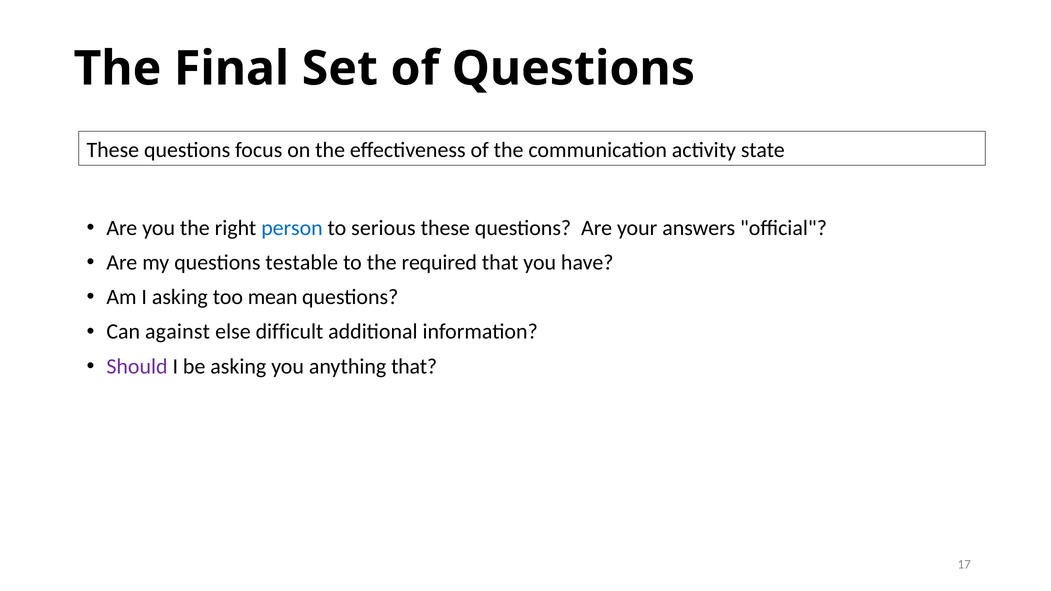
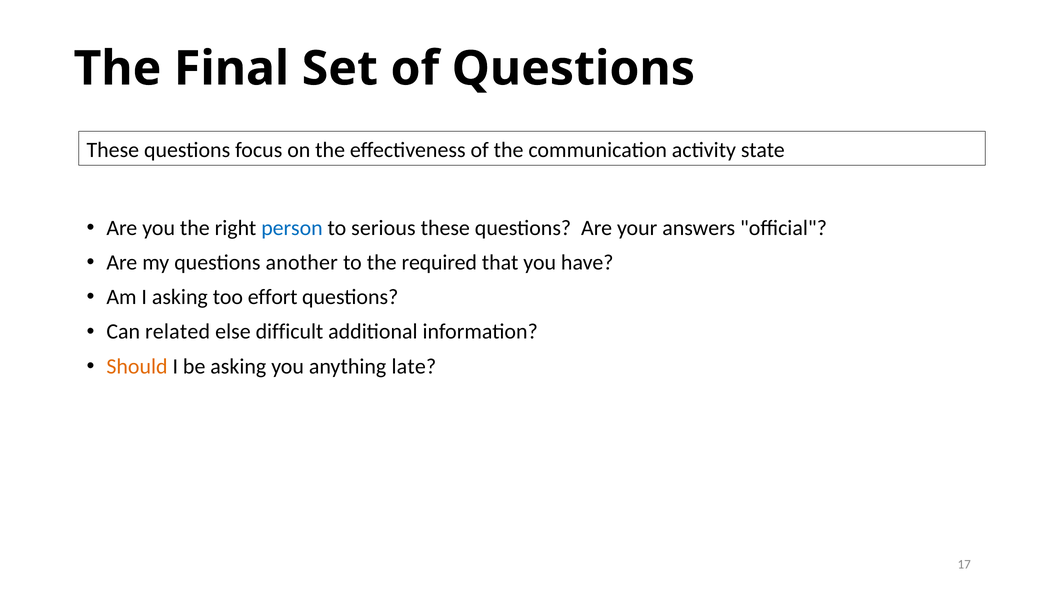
testable: testable -> another (302, 263)
mean: mean -> effort (273, 297)
against: against -> related (178, 332)
Should colour: purple -> orange (137, 366)
anything that: that -> late (414, 366)
